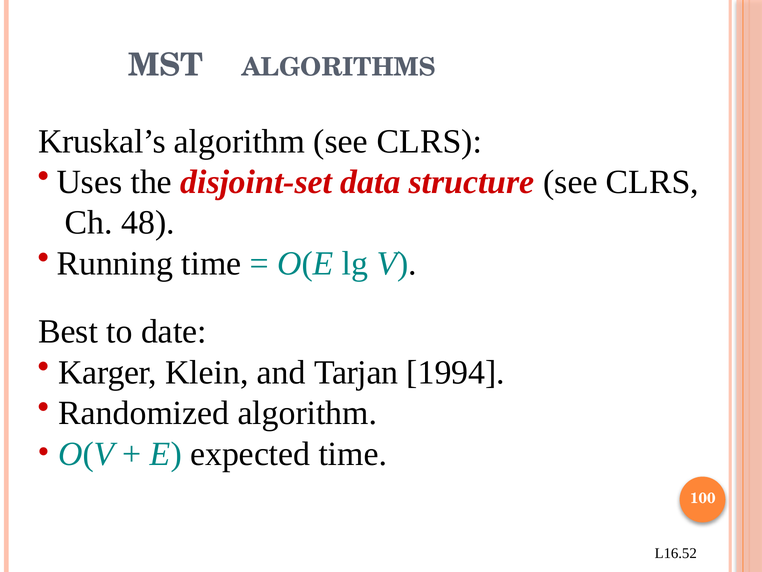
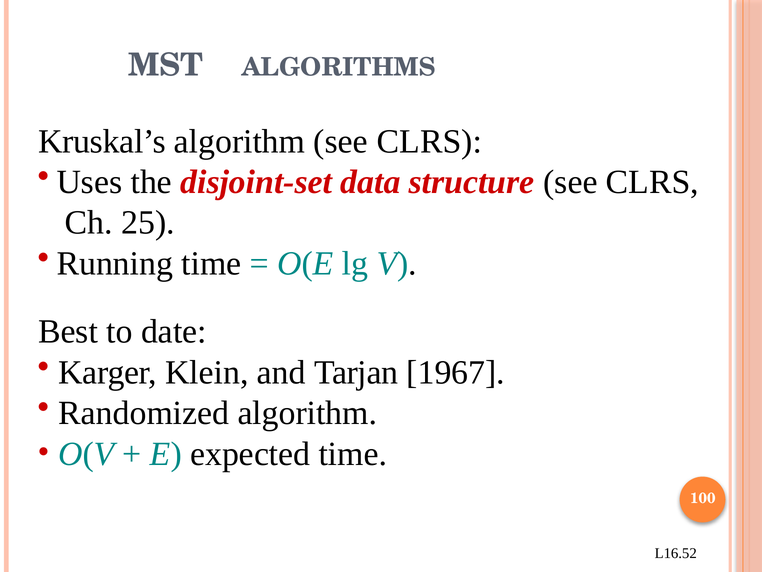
48: 48 -> 25 (148, 223)
1994: 1994 -> 1967 (456, 372)
